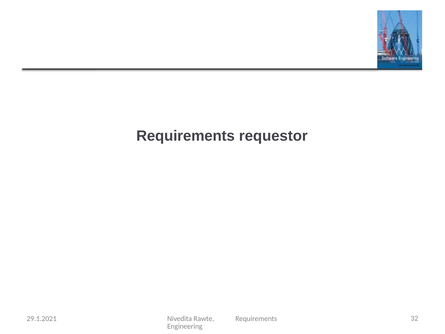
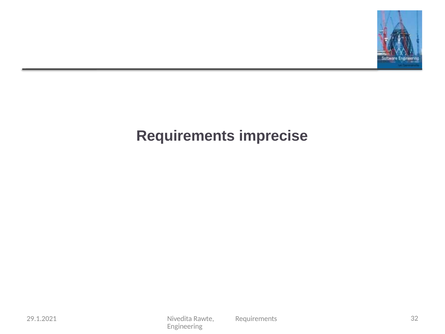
requestor: requestor -> imprecise (273, 136)
